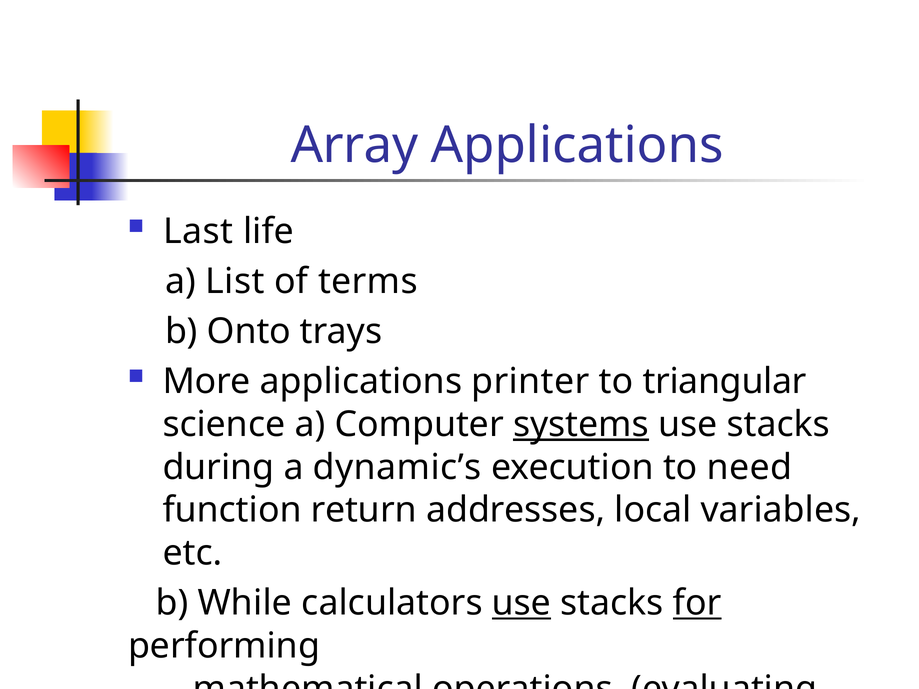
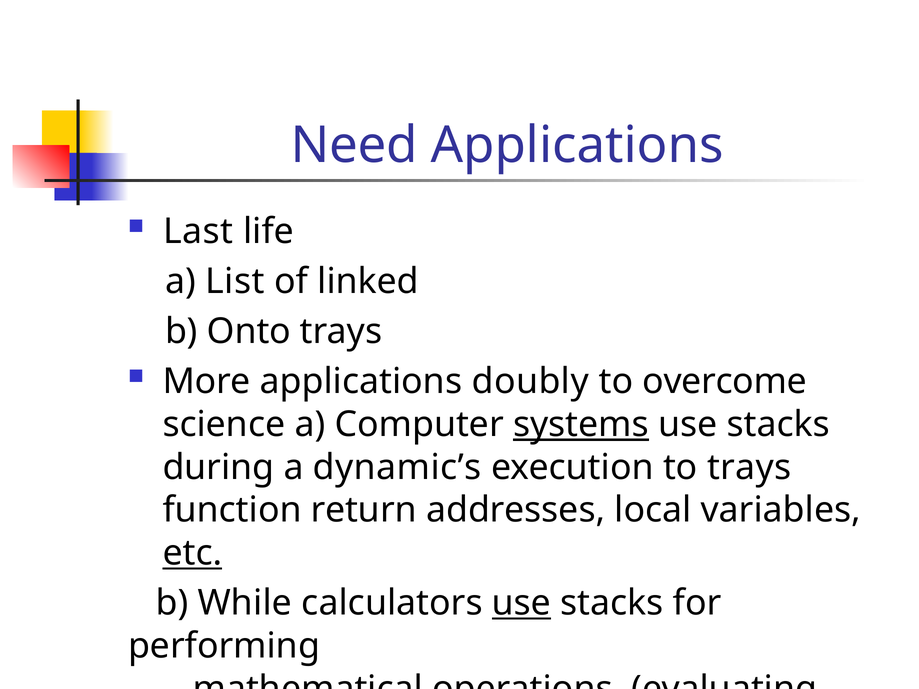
Array: Array -> Need (354, 145)
terms: terms -> linked (368, 281)
printer: printer -> doubly (530, 382)
triangular: triangular -> overcome (725, 382)
to need: need -> trays (749, 467)
etc underline: none -> present (192, 553)
for underline: present -> none (697, 603)
